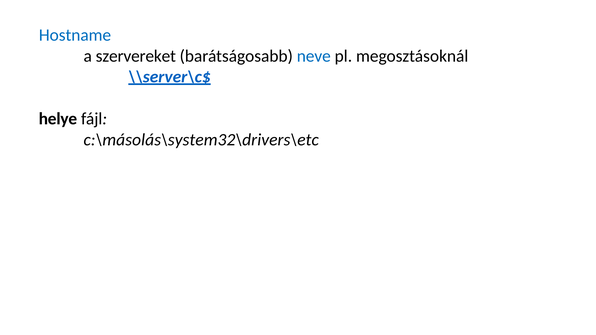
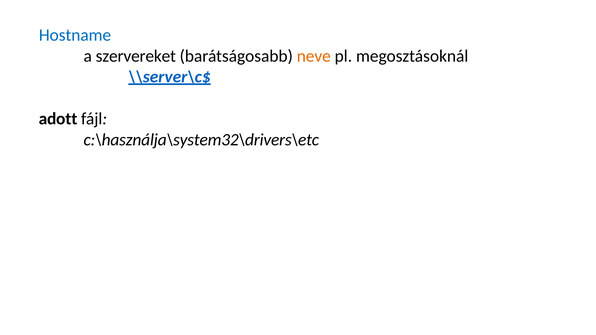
neve colour: blue -> orange (314, 56)
helye: helye -> adott (58, 119)
c:\másolás\system32\drivers\etc: c:\másolás\system32\drivers\etc -> c:\használja\system32\drivers\etc (201, 140)
